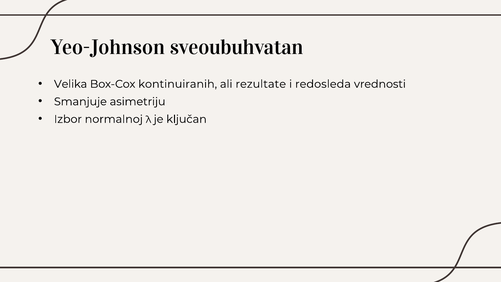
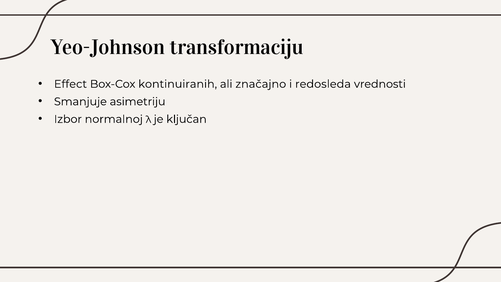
sveoubuhvatan: sveoubuhvatan -> transformaciju (237, 47)
Velika: Velika -> Effect (70, 84)
rezultate: rezultate -> značajno (261, 84)
